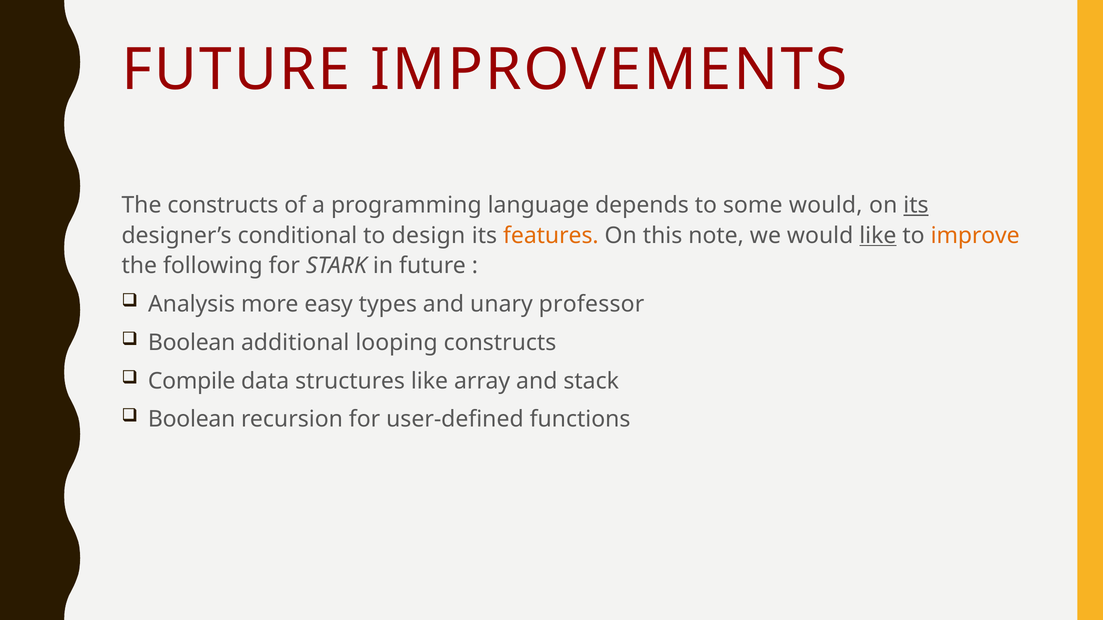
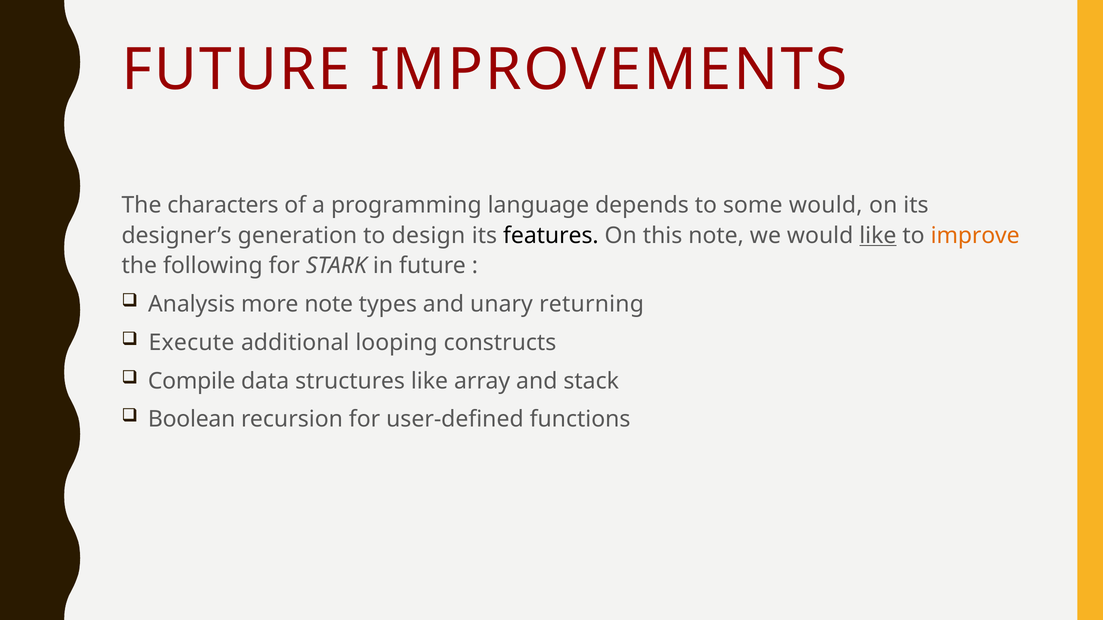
The constructs: constructs -> characters (223, 205)
its underline: present -> none (916, 205)
conditional: conditional -> generation (297, 236)
features colour: orange -> black (551, 236)
more easy: easy -> note (329, 304)
professor: professor -> returning (592, 304)
Boolean: Boolean -> Execute (191, 343)
